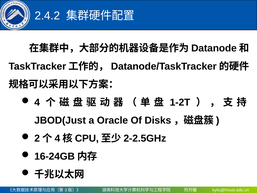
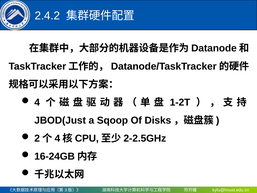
Oracle: Oracle -> Sqoop (112, 120)
